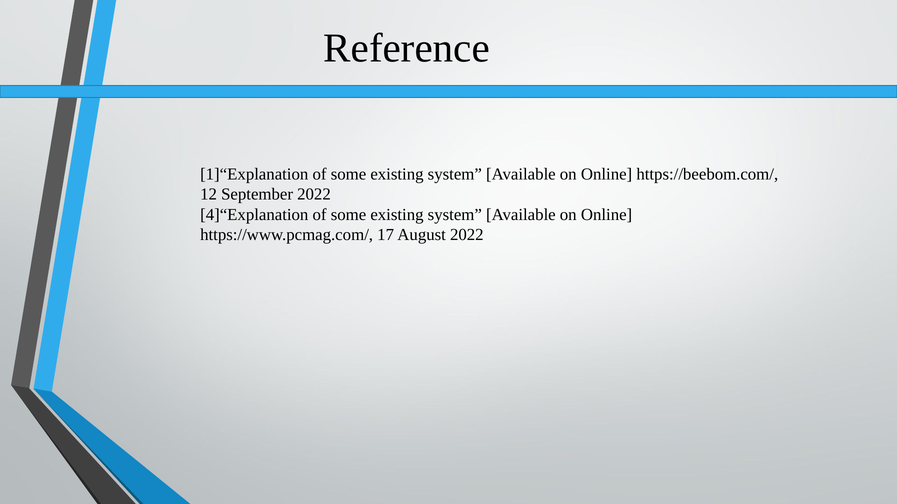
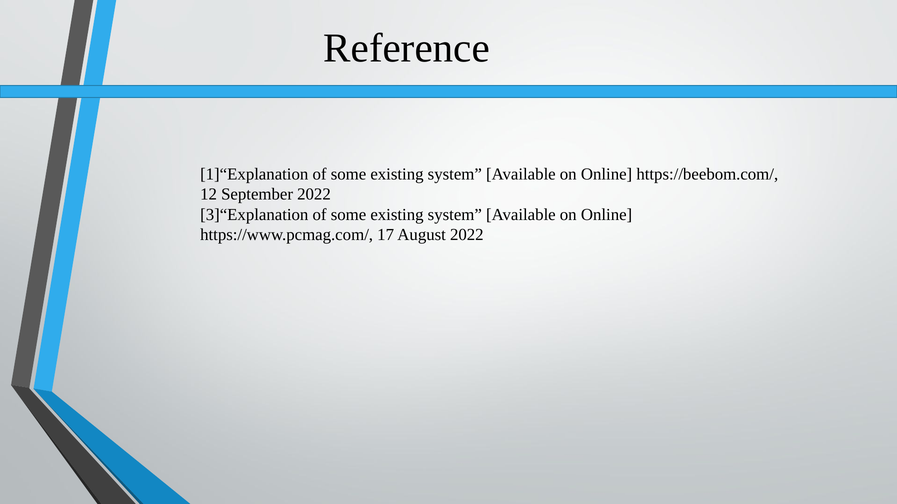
4]“Explanation: 4]“Explanation -> 3]“Explanation (254, 215)
